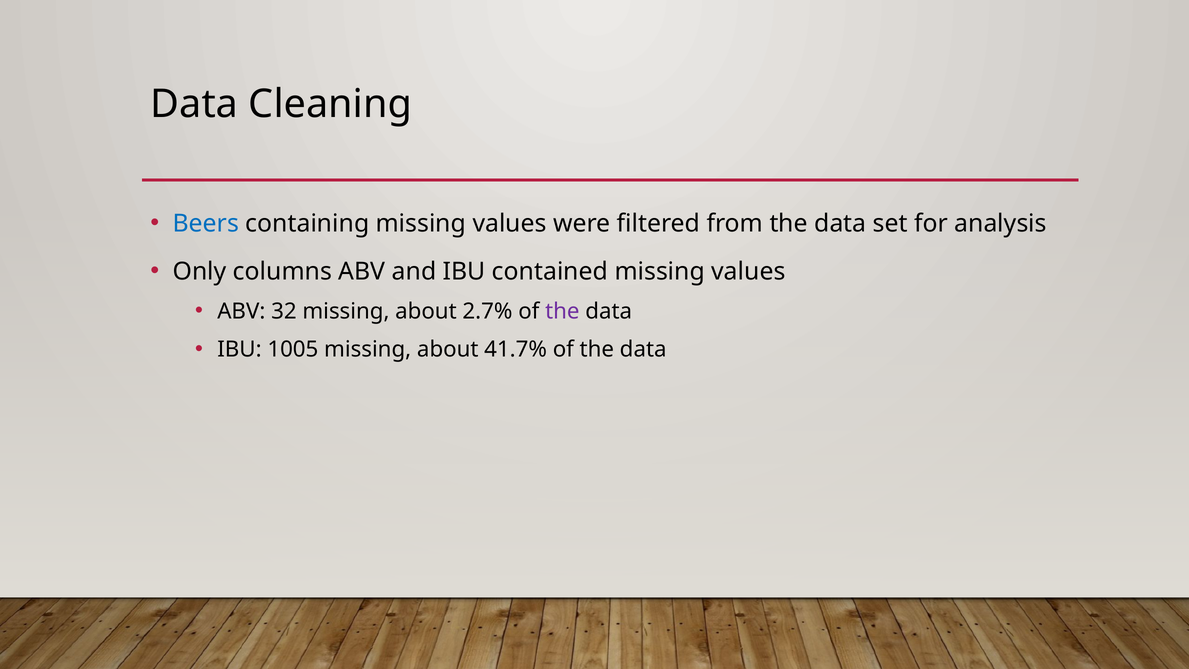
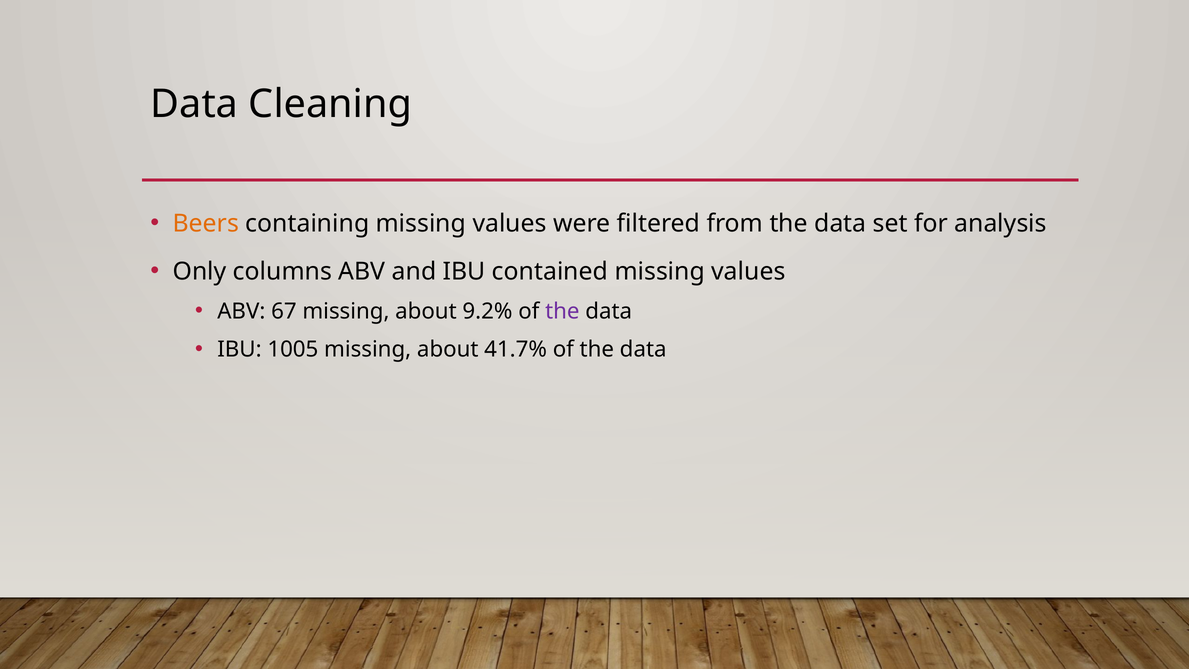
Beers colour: blue -> orange (206, 224)
32: 32 -> 67 (284, 311)
2.7%: 2.7% -> 9.2% (487, 311)
